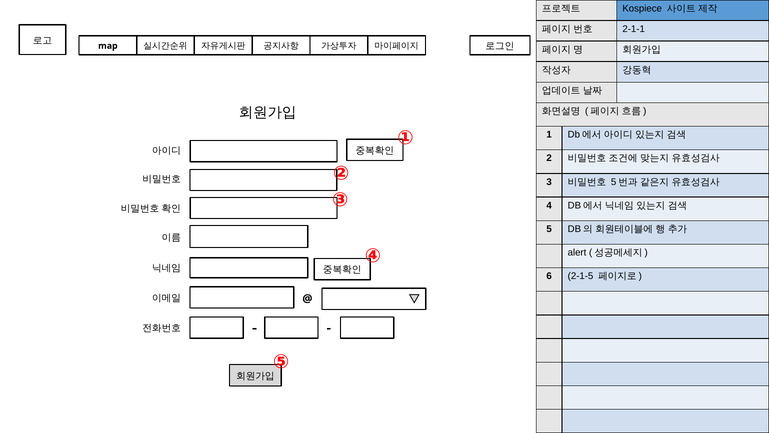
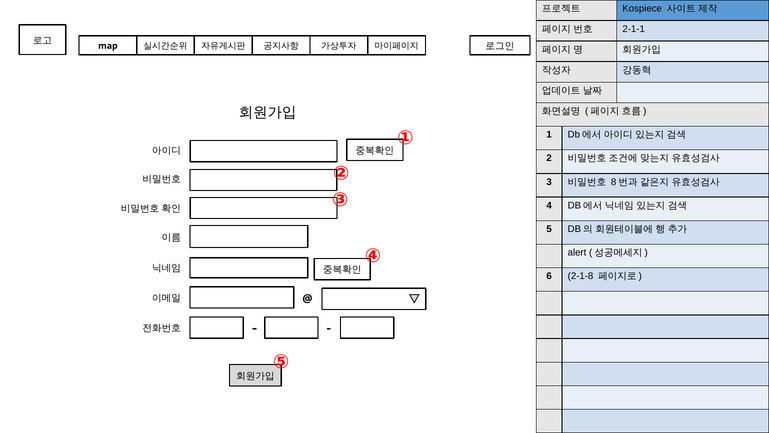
5: 5 -> 8 (614, 182)
2-1-5: 2-1-5 -> 2-1-8 (581, 276)
